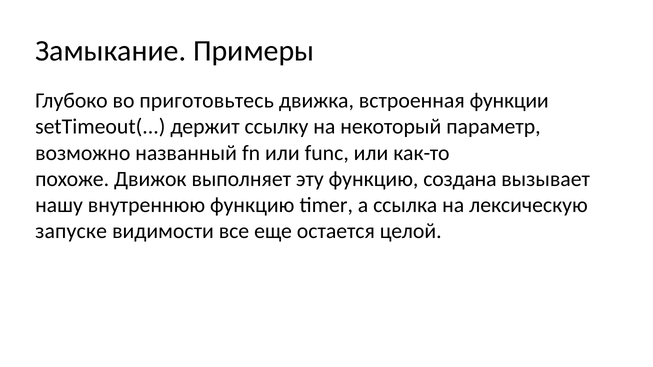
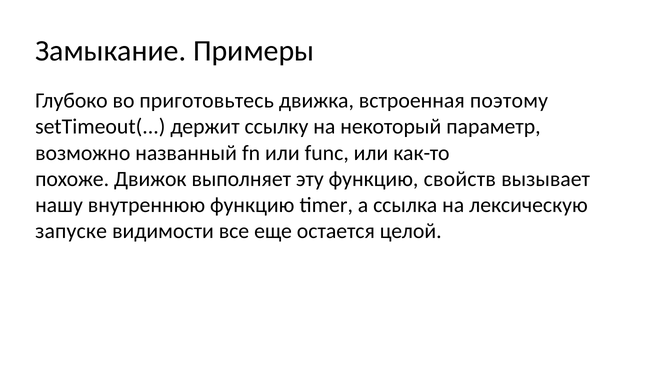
функции: функции -> поэтому (509, 101)
создана: создана -> свойств (460, 179)
